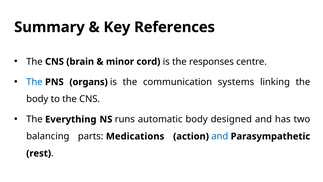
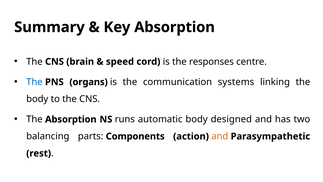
Key References: References -> Absorption (175, 27)
minor: minor -> speed (120, 62)
The Everything: Everything -> Absorption (71, 119)
Medications: Medications -> Components (135, 136)
and colour: blue -> orange (220, 136)
